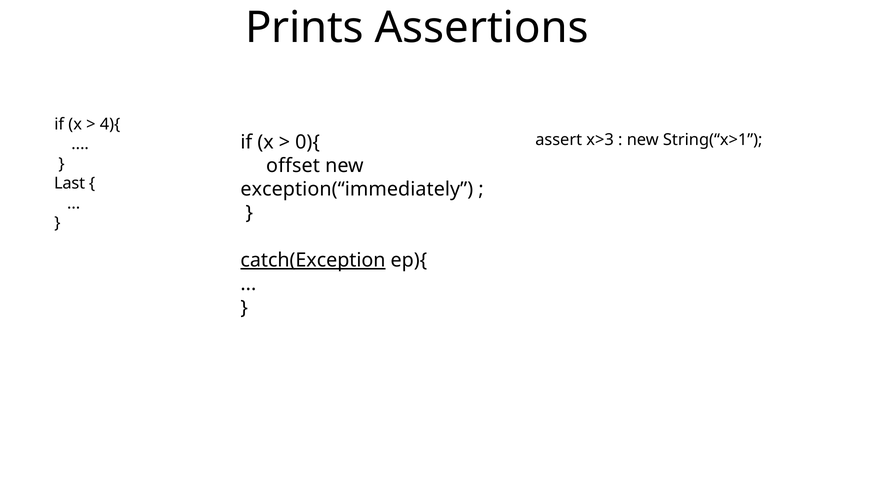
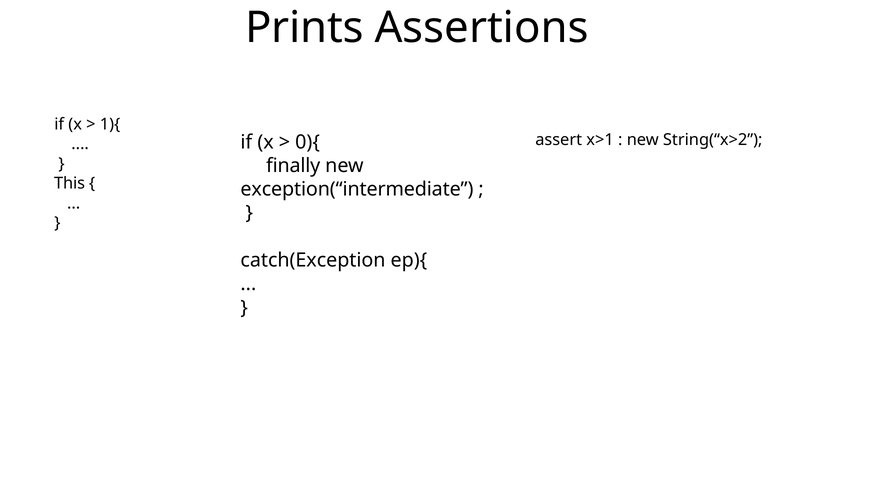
4){: 4){ -> 1){ (110, 124)
x>3: x>3 -> x>1 (600, 140)
String(“x>1: String(“x>1 -> String(“x>2 (713, 140)
offset: offset -> finally (293, 166)
Last: Last -> This (70, 183)
exception(“immediately: exception(“immediately -> exception(“intermediate (357, 189)
catch(Exception underline: present -> none (313, 260)
